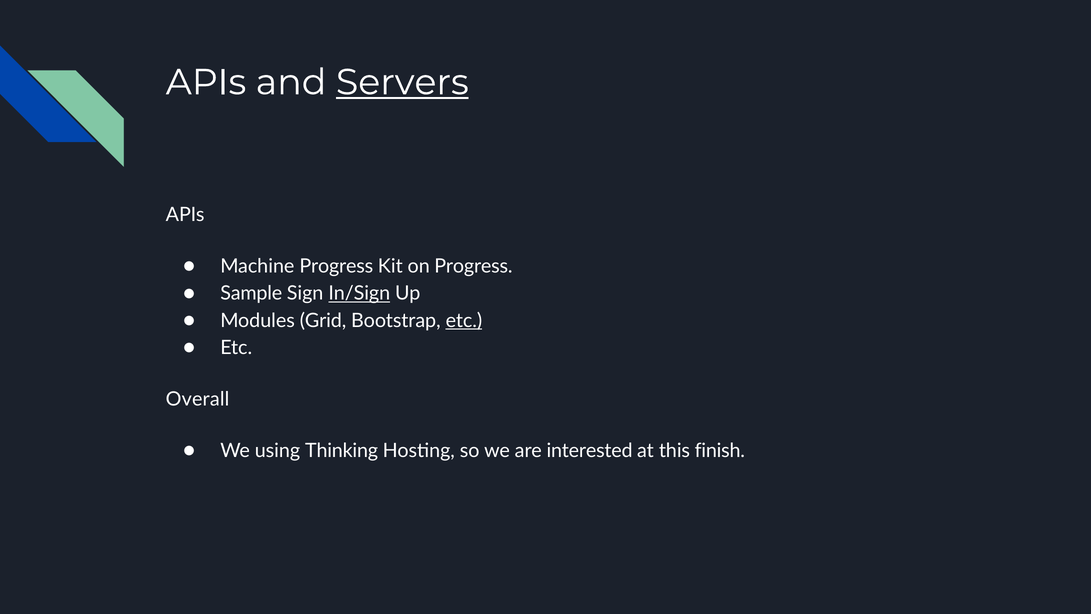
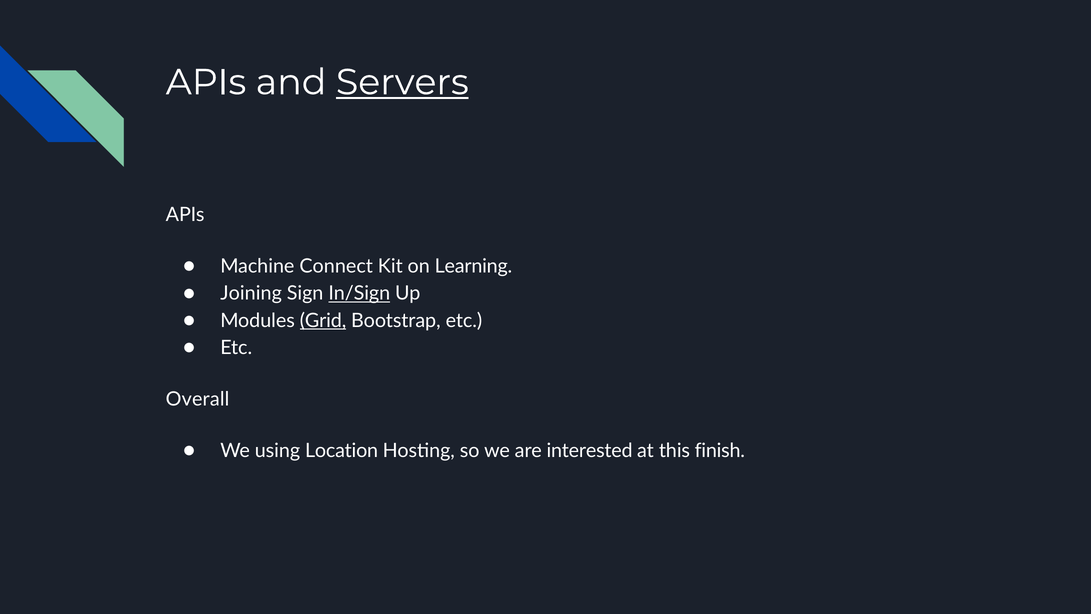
Machine Progress: Progress -> Connect (336, 266)
on Progress: Progress -> Learning (473, 266)
Sample: Sample -> Joining (251, 293)
Grid underline: none -> present (323, 320)
etc underline: present -> none (464, 320)
Thinking: Thinking -> Location (342, 450)
